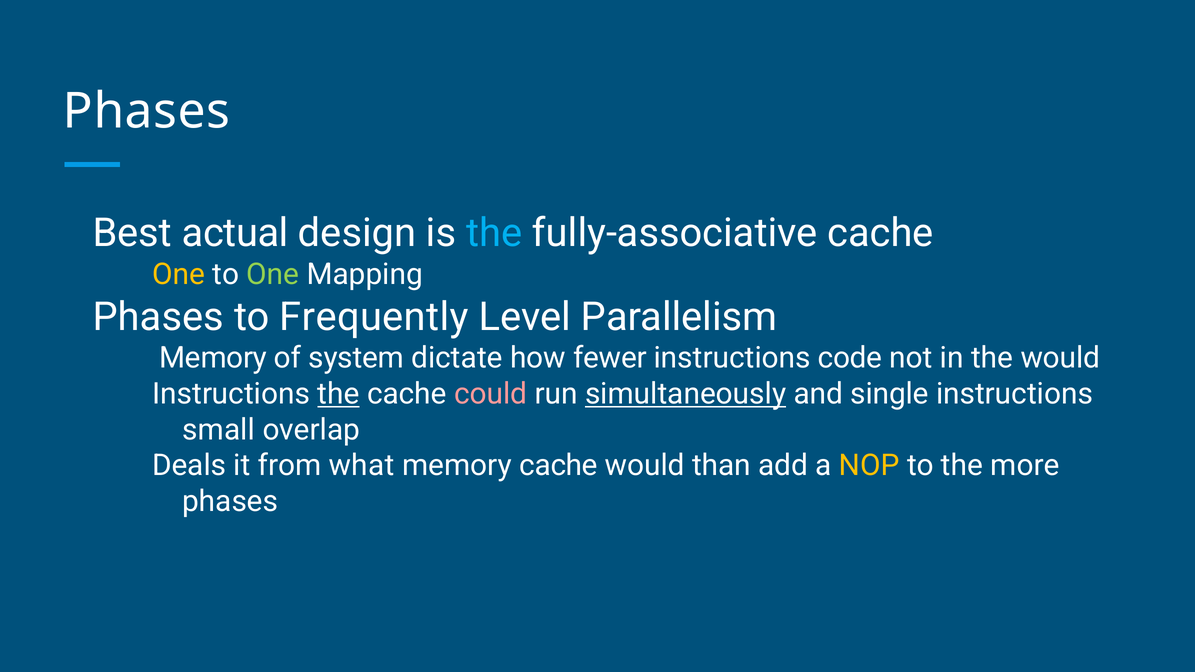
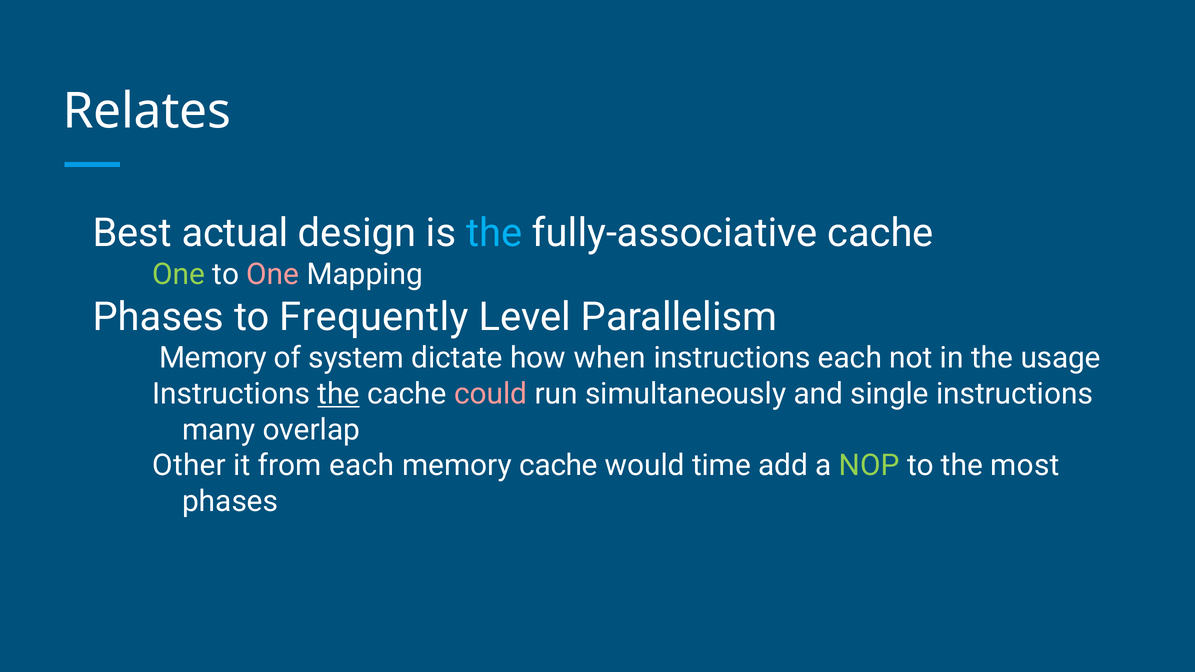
Phases: Phases -> Relates (147, 111)
One colour: yellow -> light green (179, 274)
One colour: light green -> pink (273, 274)
fewer: fewer -> when (610, 358)
instructions code: code -> each (850, 358)
the would: would -> usage (1060, 358)
simultaneously underline: present -> none (686, 394)
small: small -> many (219, 430)
Deals: Deals -> Other (189, 466)
from what: what -> each (362, 466)
than: than -> time (722, 466)
NOP colour: yellow -> light green (869, 466)
more: more -> most (1025, 466)
